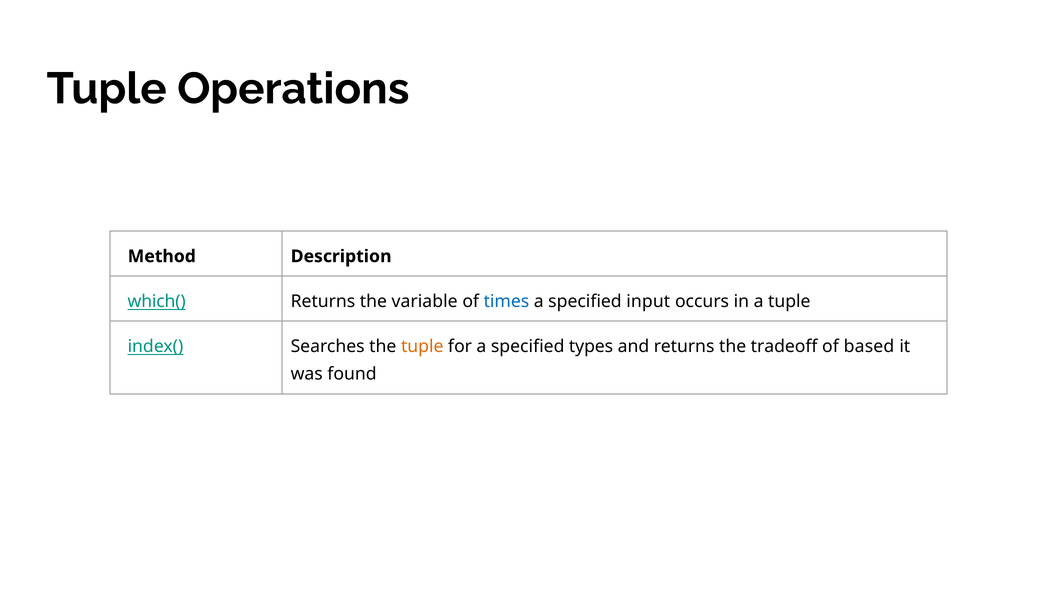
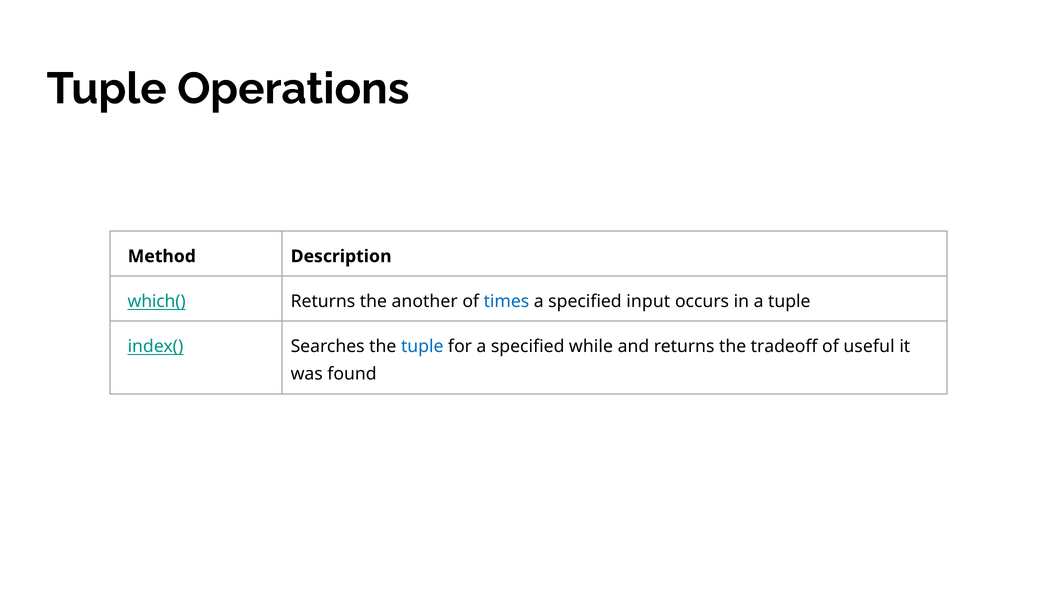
variable: variable -> another (425, 302)
tuple colour: orange -> blue (422, 347)
types: types -> while (591, 347)
based: based -> useful (869, 347)
